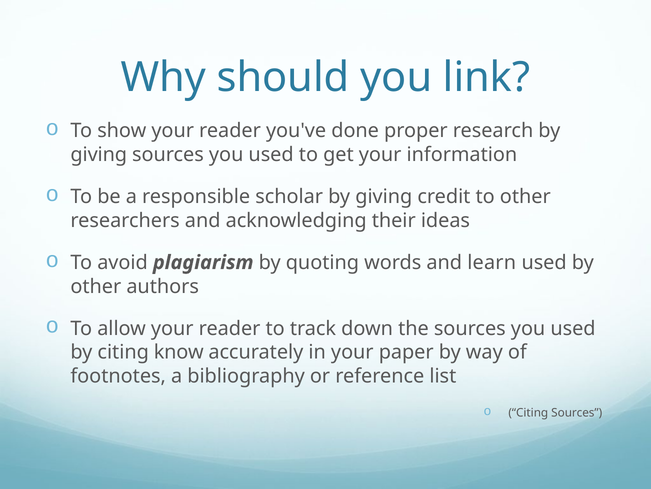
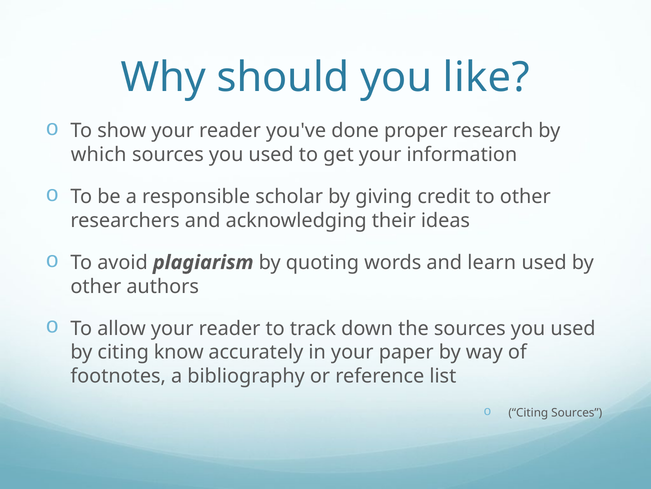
link: link -> like (486, 78)
giving: giving -> which (99, 154)
